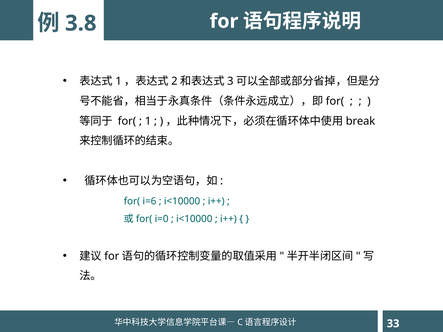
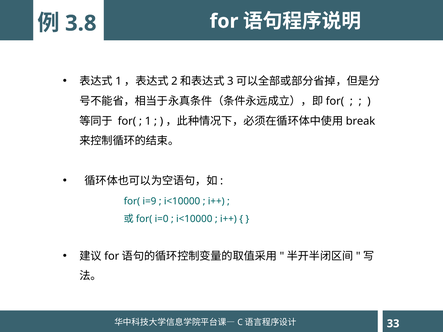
i=6: i=6 -> i=9 (149, 201)
